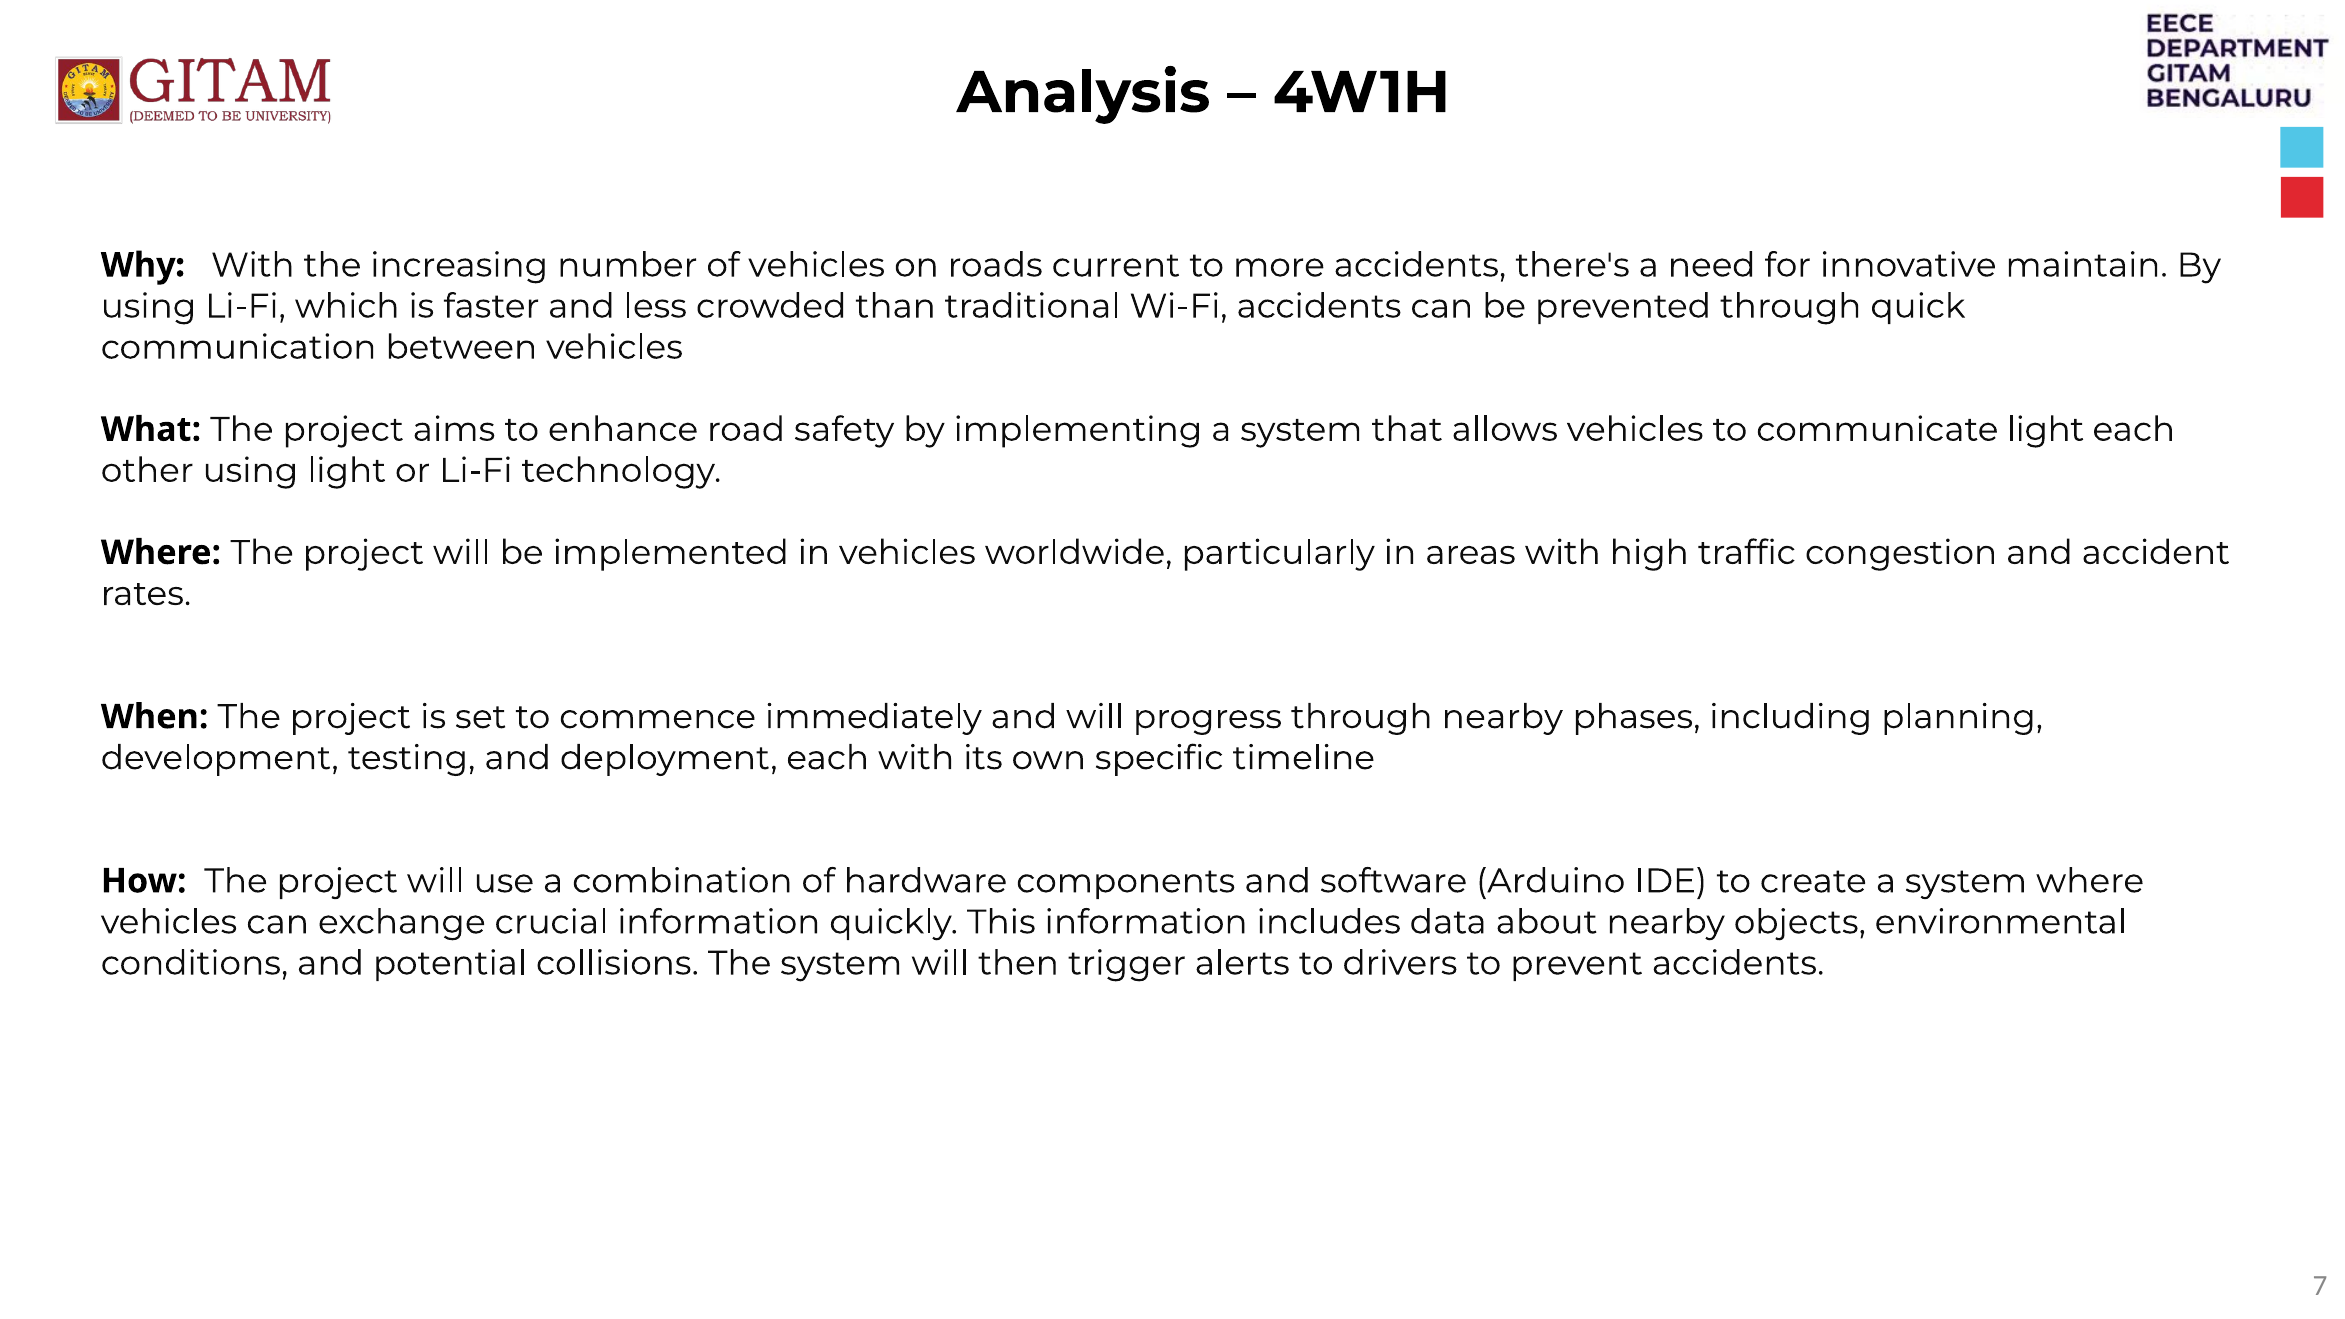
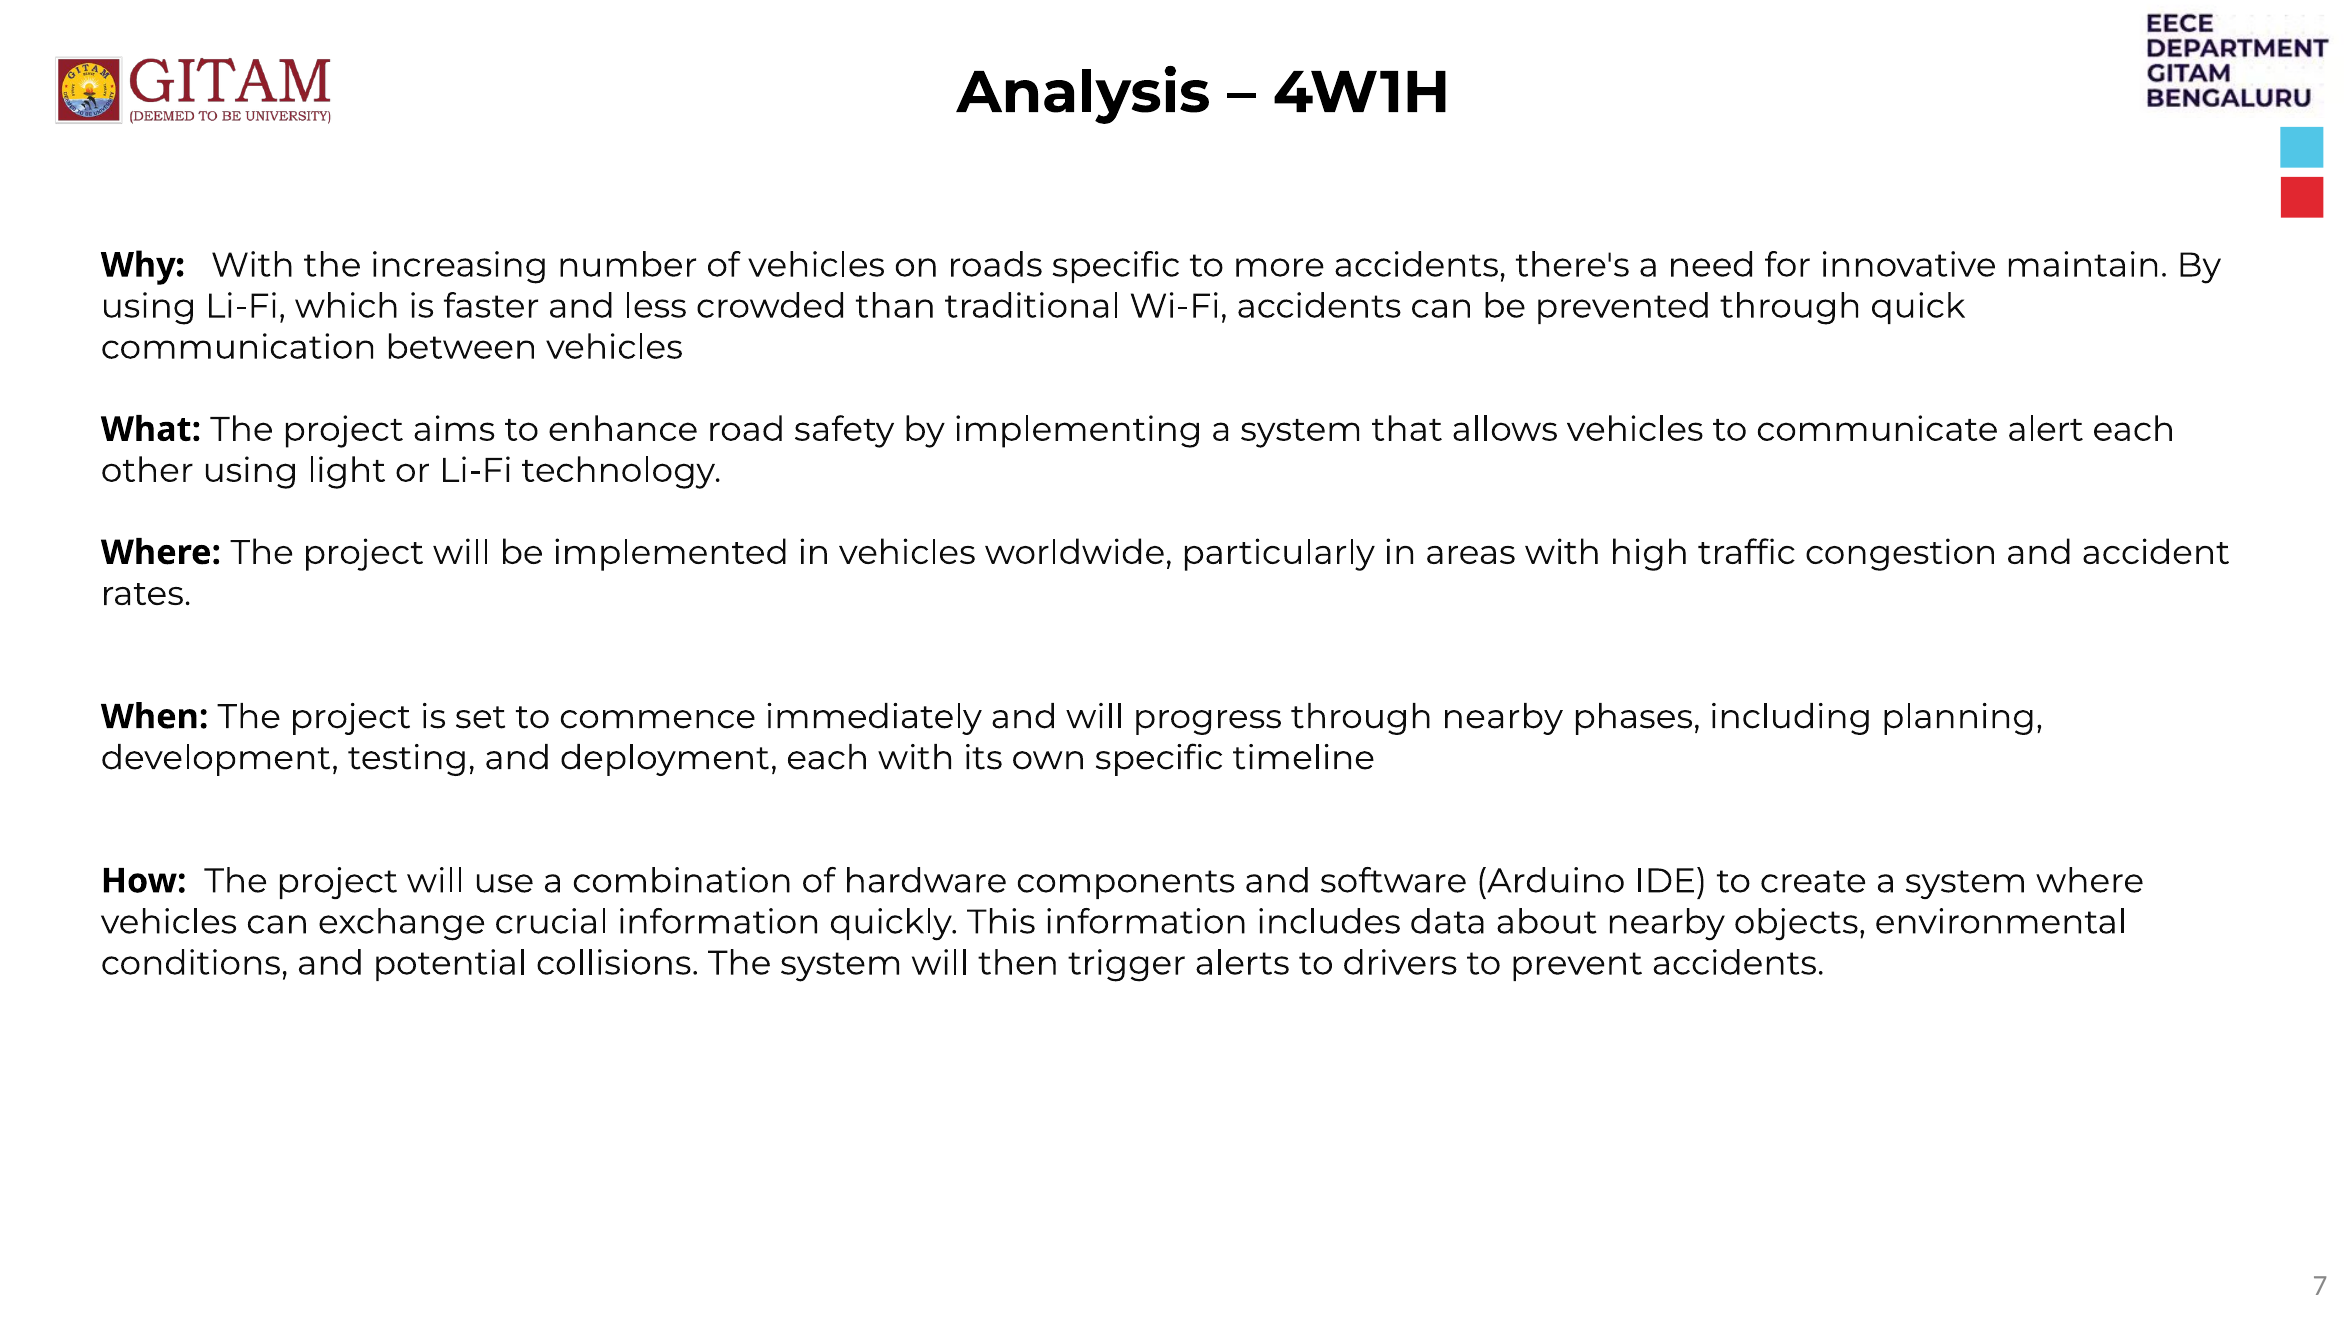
roads current: current -> specific (1116, 265)
communicate light: light -> alert (2046, 430)
